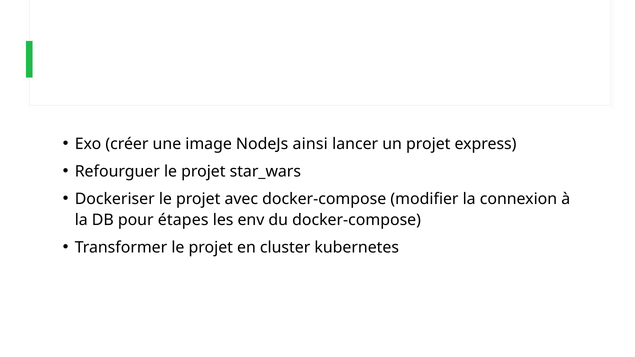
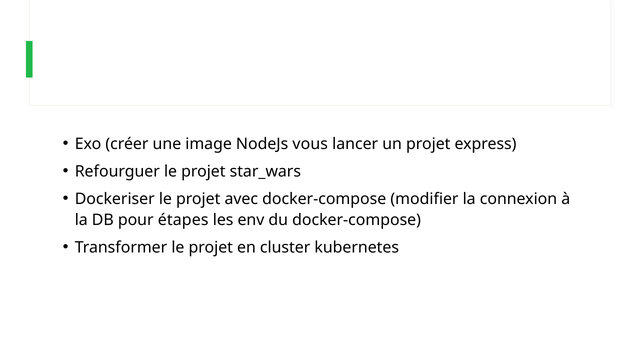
ainsi: ainsi -> vous (310, 144)
